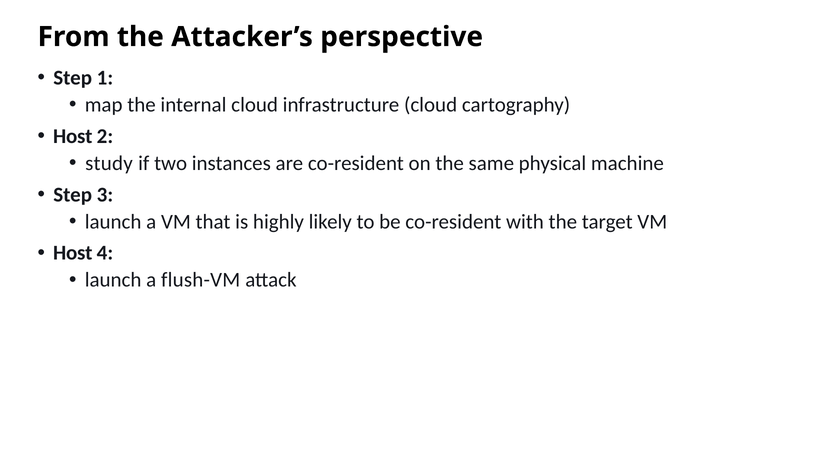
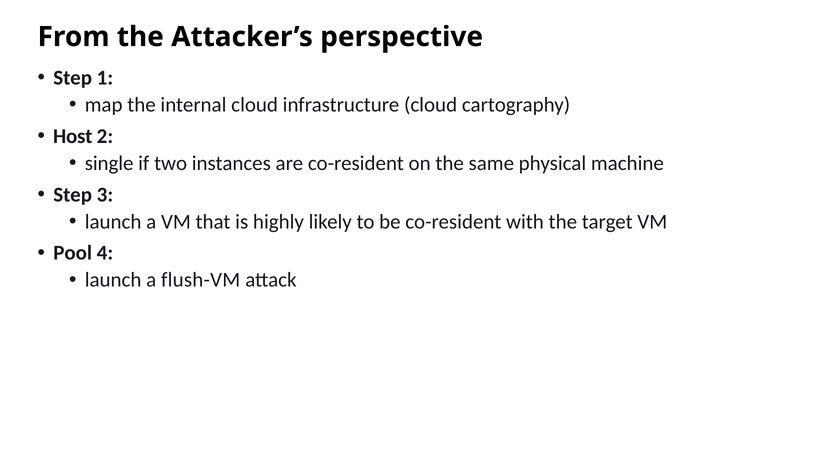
study: study -> single (109, 163)
Host: Host -> Pool (73, 253)
